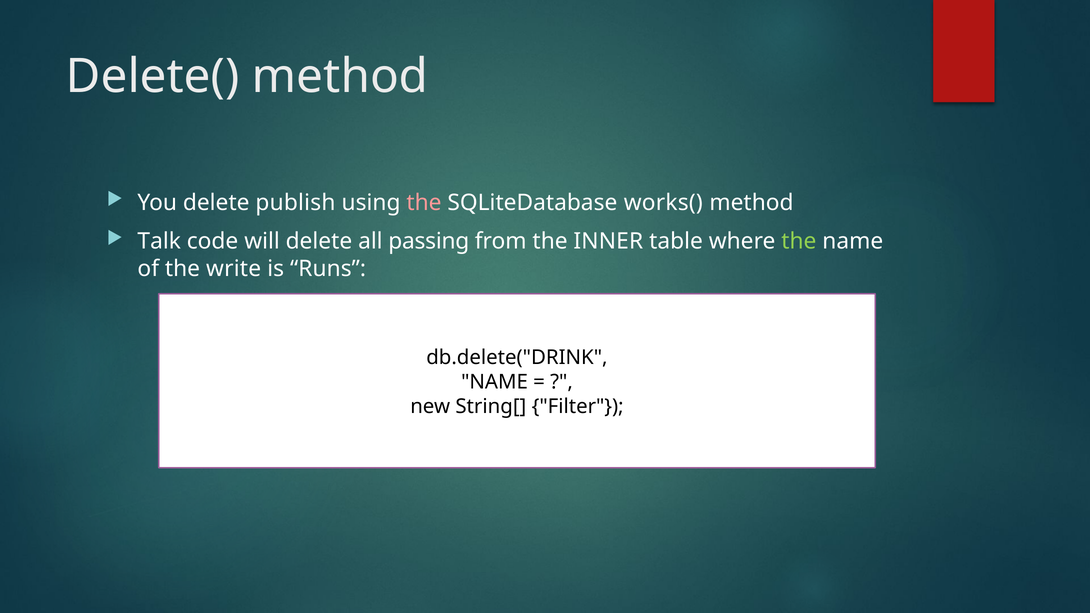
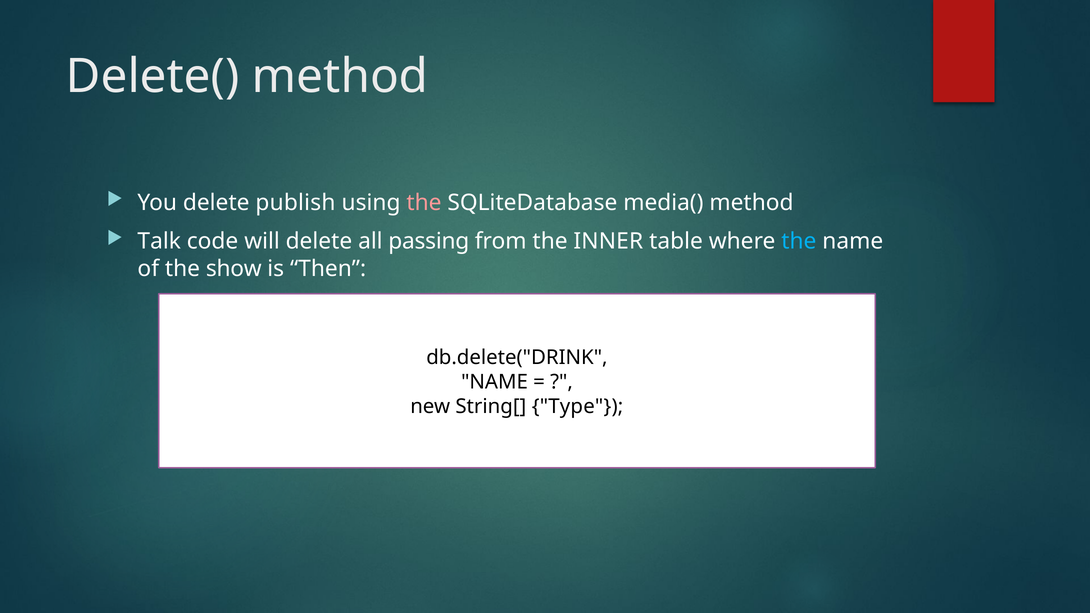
works(: works( -> media( (663, 203)
the colour: light green -> light blue (799, 241)
write: write -> show (234, 269)
Runs: Runs -> Then (328, 269)
Filter: Filter -> Type (578, 407)
